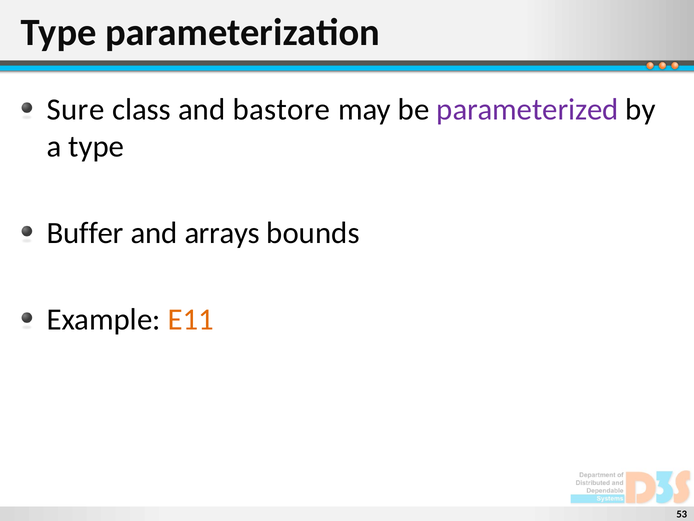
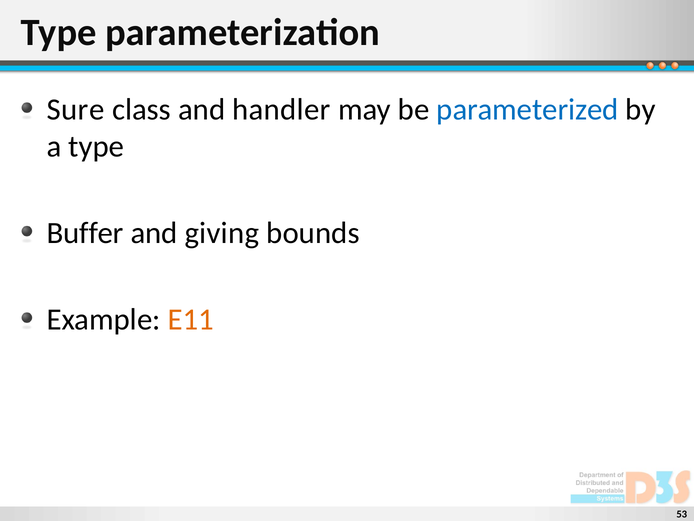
bastore: bastore -> handler (282, 109)
parameterized colour: purple -> blue (528, 109)
arrays: arrays -> giving (222, 233)
